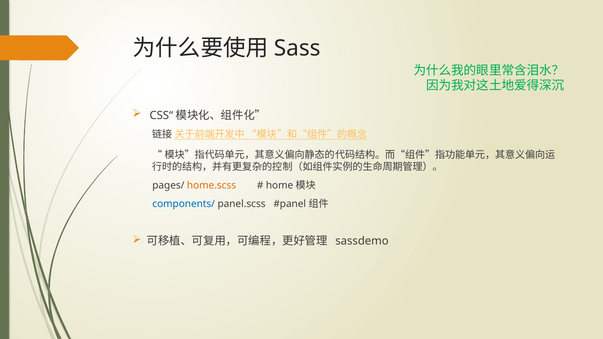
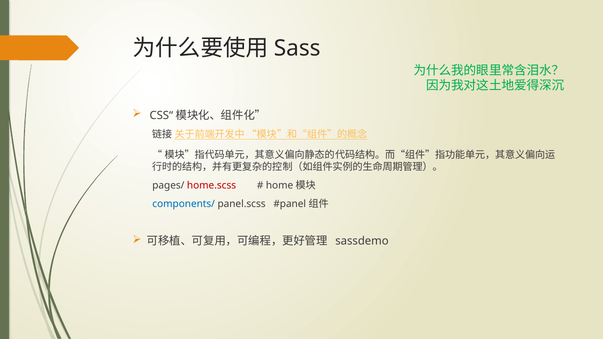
home.scss colour: orange -> red (212, 186)
